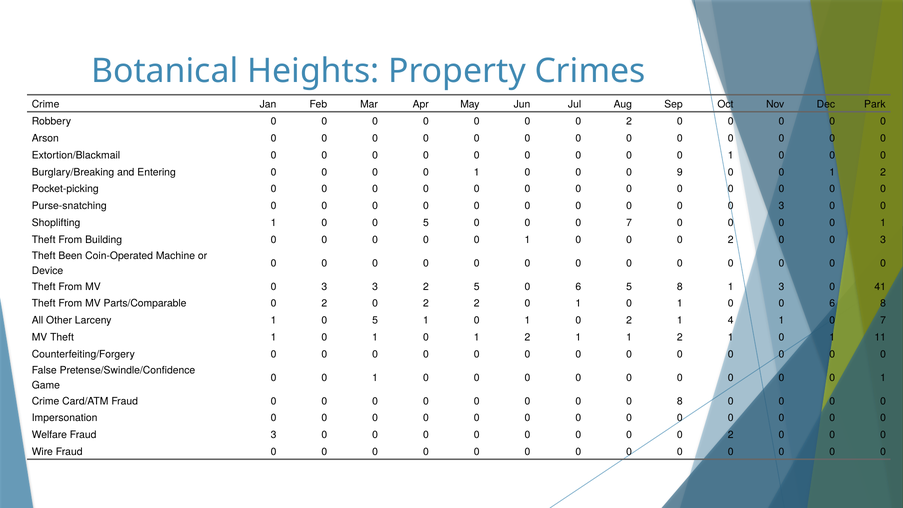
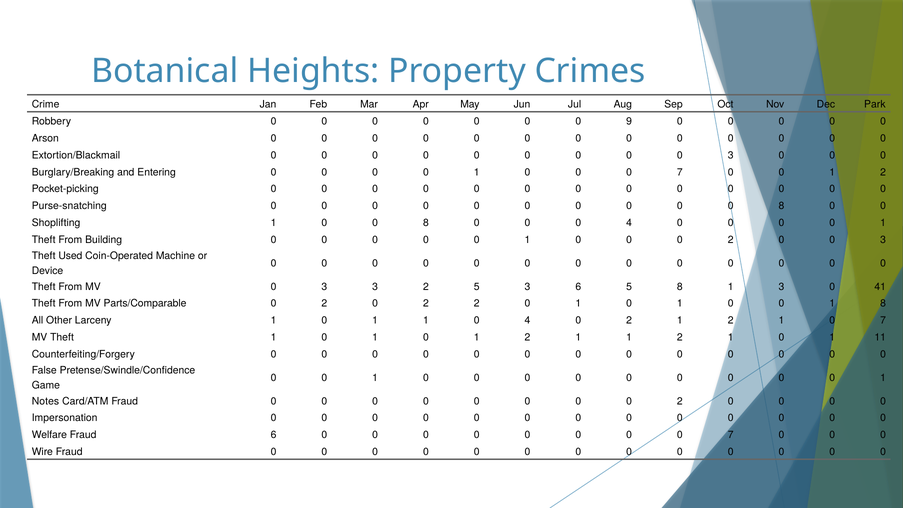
2: 2 -> 9 (629, 121)
1: 1 -> 3 (731, 155)
9: 9 -> 7 (680, 172)
0 0 0 3: 3 -> 8 (781, 206)
1 0 0 5: 5 -> 8 (426, 223)
0 0 7: 7 -> 4 (629, 223)
Been: Been -> Used (70, 256)
2 5 0: 0 -> 3 (527, 287)
1 0 0 6: 6 -> 1 (832, 304)
Larceny 1 0 5: 5 -> 1 (375, 320)
1: 1 -> 4 (527, 320)
2 1 4: 4 -> 2 (731, 320)
Crime: Crime -> Notes (45, 401)
8: 8 -> 2 (680, 401)
Fraud 3: 3 -> 6 (274, 435)
2: 2 -> 7 (731, 435)
